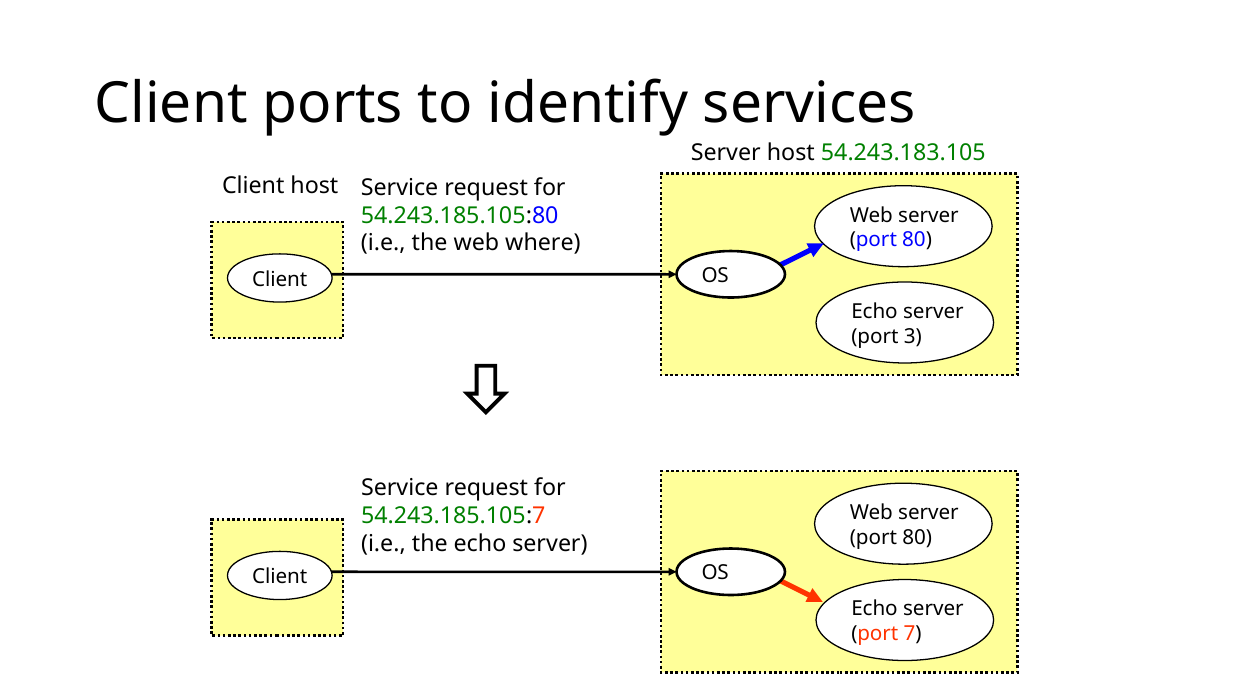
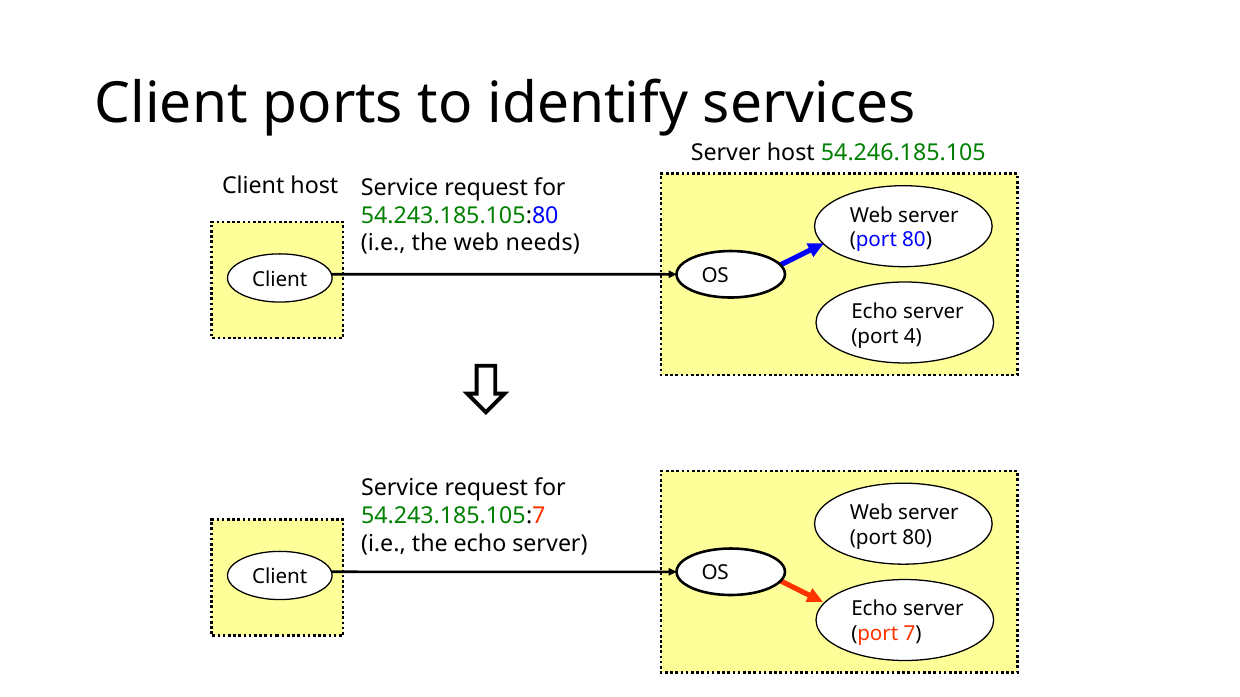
54.243.183.105: 54.243.183.105 -> 54.246.185.105 (903, 153)
where: where -> needs (543, 243)
3: 3 -> 4 (913, 337)
